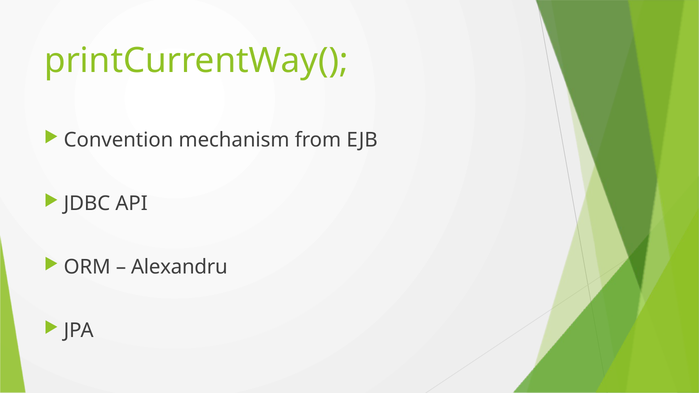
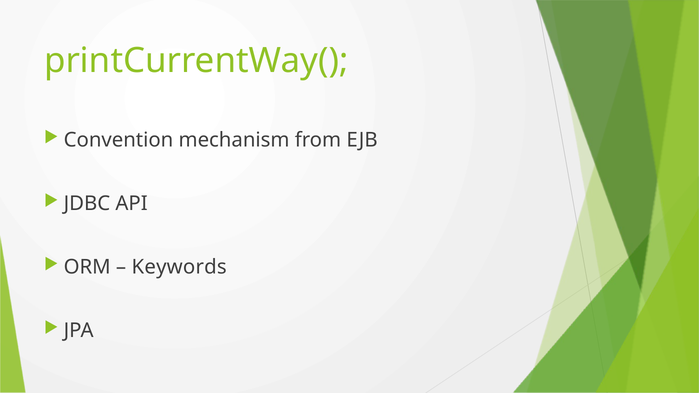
Alexandru: Alexandru -> Keywords (179, 267)
